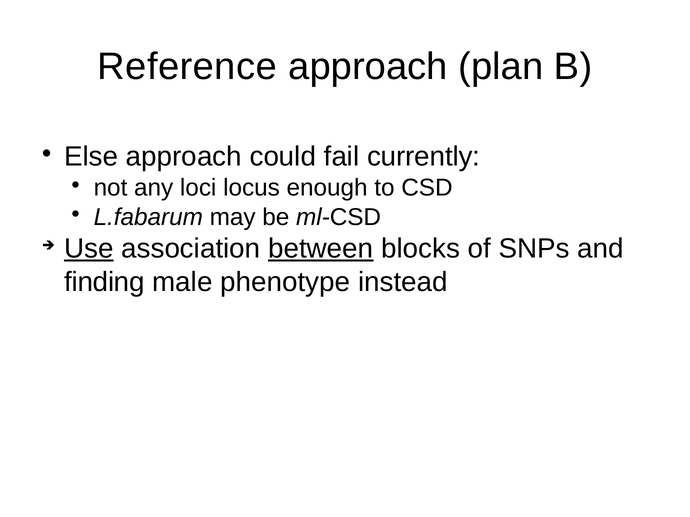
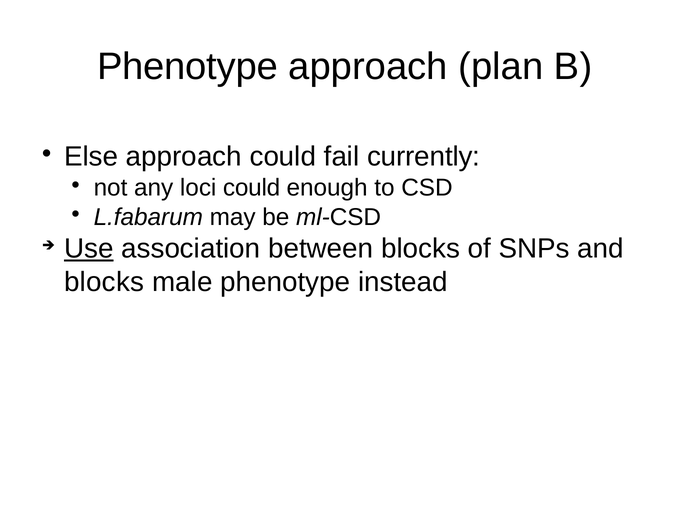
Reference: Reference -> Phenotype (187, 66)
loci locus: locus -> could (252, 188)
between underline: present -> none (321, 249)
finding: finding -> blocks (104, 282)
